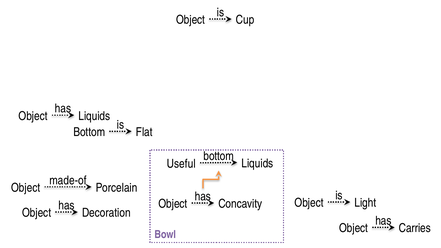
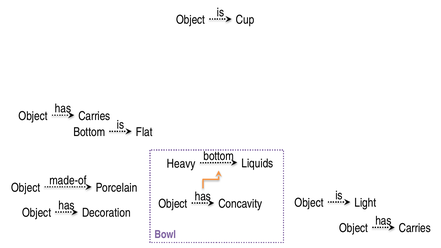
Liquids: Liquids -> Carries (94, 116)
Useful: Useful -> Heavy (181, 164)
